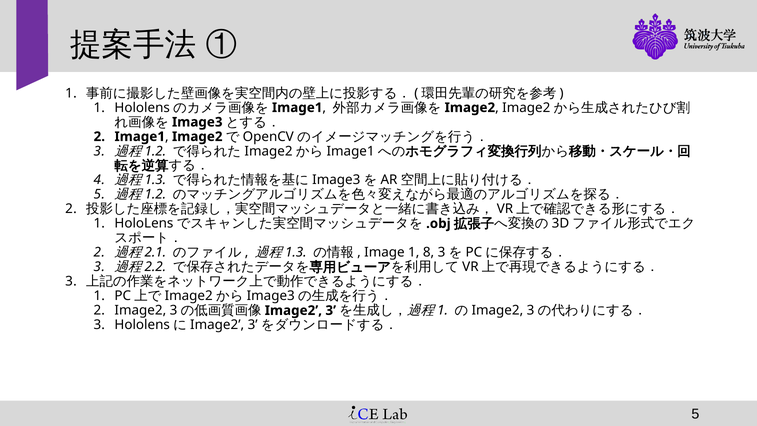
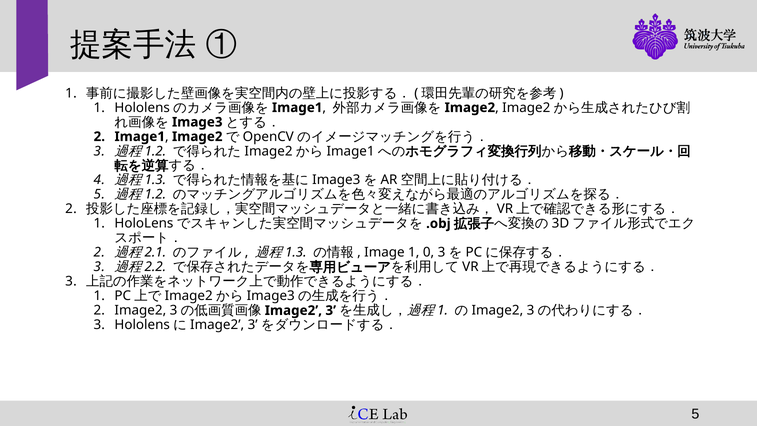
8: 8 -> 0 (429, 252)
